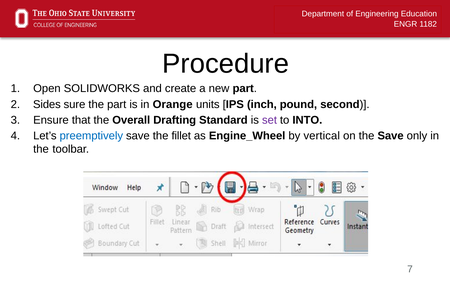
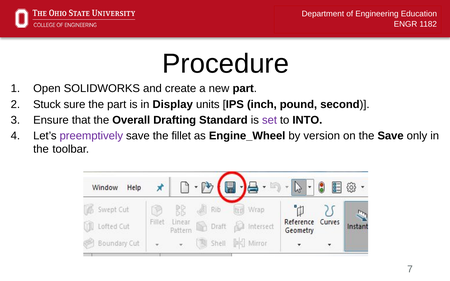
Sides: Sides -> Stuck (47, 104)
Orange: Orange -> Display (173, 104)
preemptively colour: blue -> purple (91, 136)
vertical: vertical -> version (322, 136)
